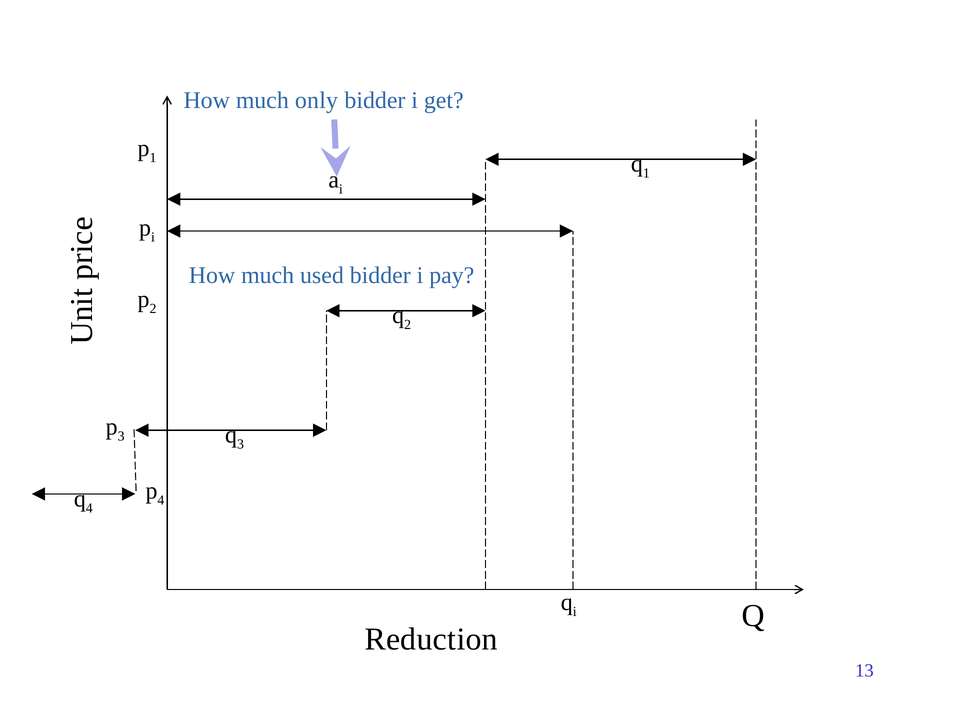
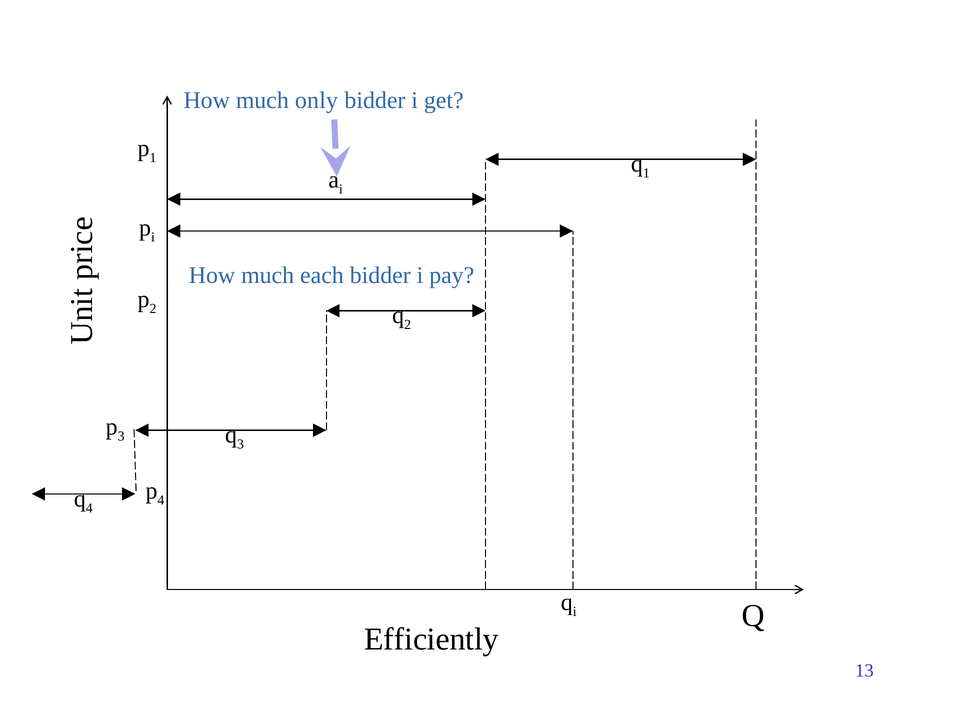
used: used -> each (322, 275)
Reduction: Reduction -> Efficiently (431, 639)
